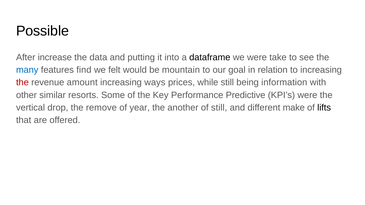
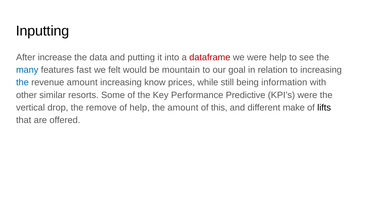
Possible: Possible -> Inputting (43, 31)
dataframe colour: black -> red (210, 57)
were take: take -> help (278, 57)
find: find -> fast (84, 70)
the colour: red -> blue (22, 83)
ways: ways -> know (155, 83)
of year: year -> help (140, 108)
the another: another -> amount (183, 108)
of still: still -> this (219, 108)
